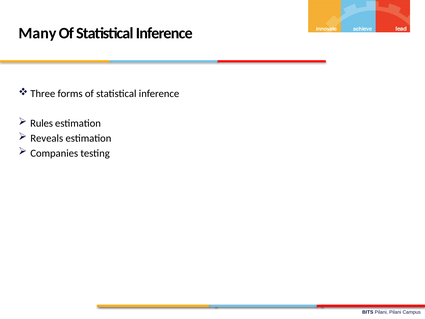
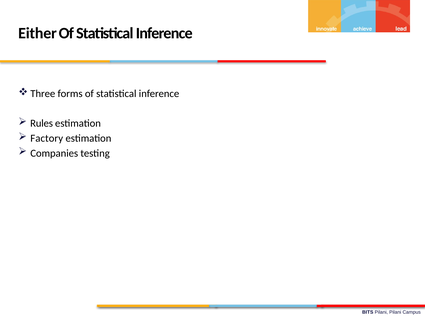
Many: Many -> Either (37, 33)
Reveals: Reveals -> Factory (47, 138)
